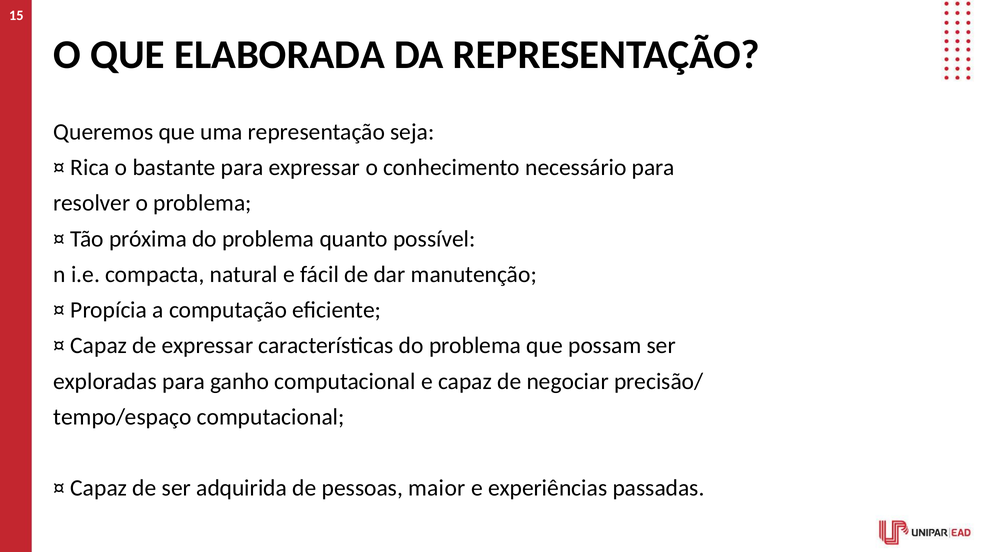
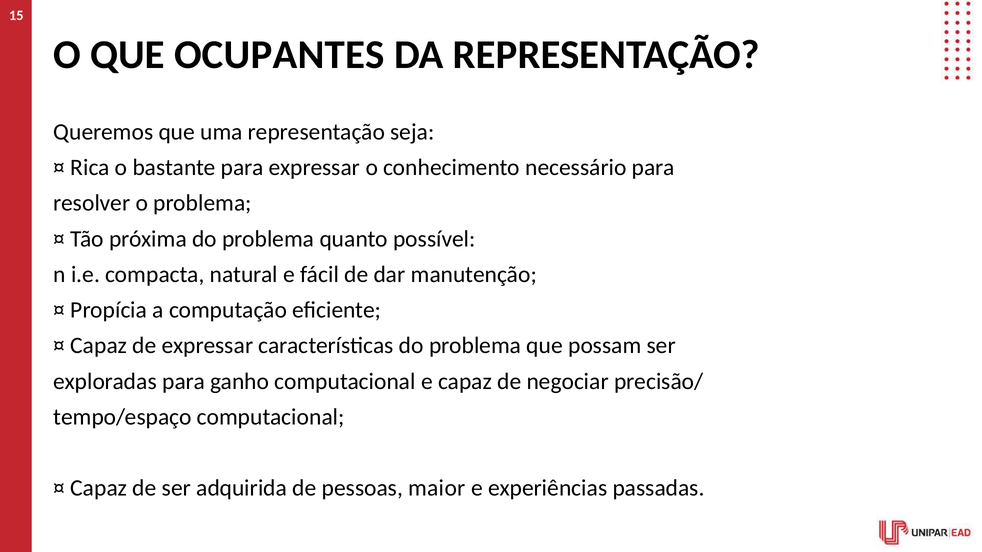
ELABORADA: ELABORADA -> OCUPANTES (279, 55)
